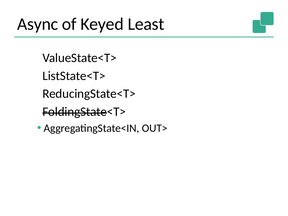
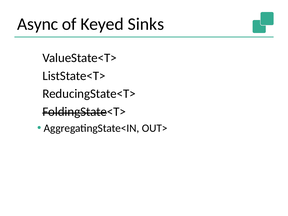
Least: Least -> Sinks (146, 24)
